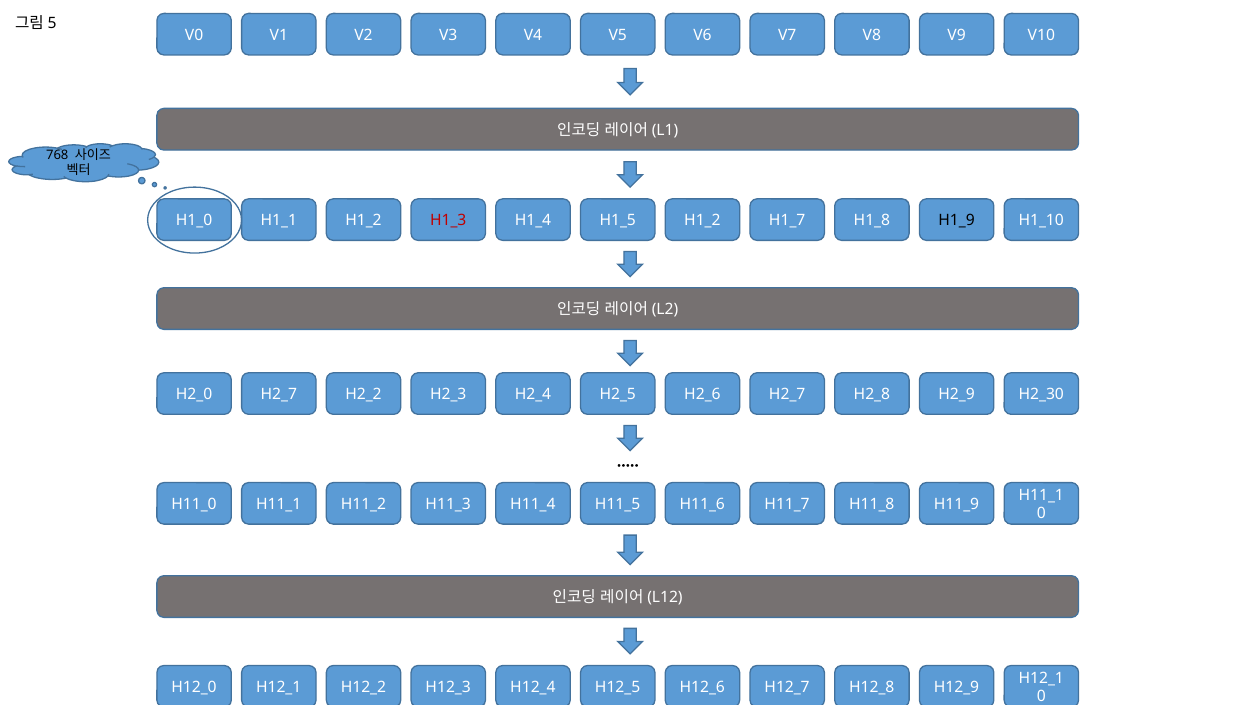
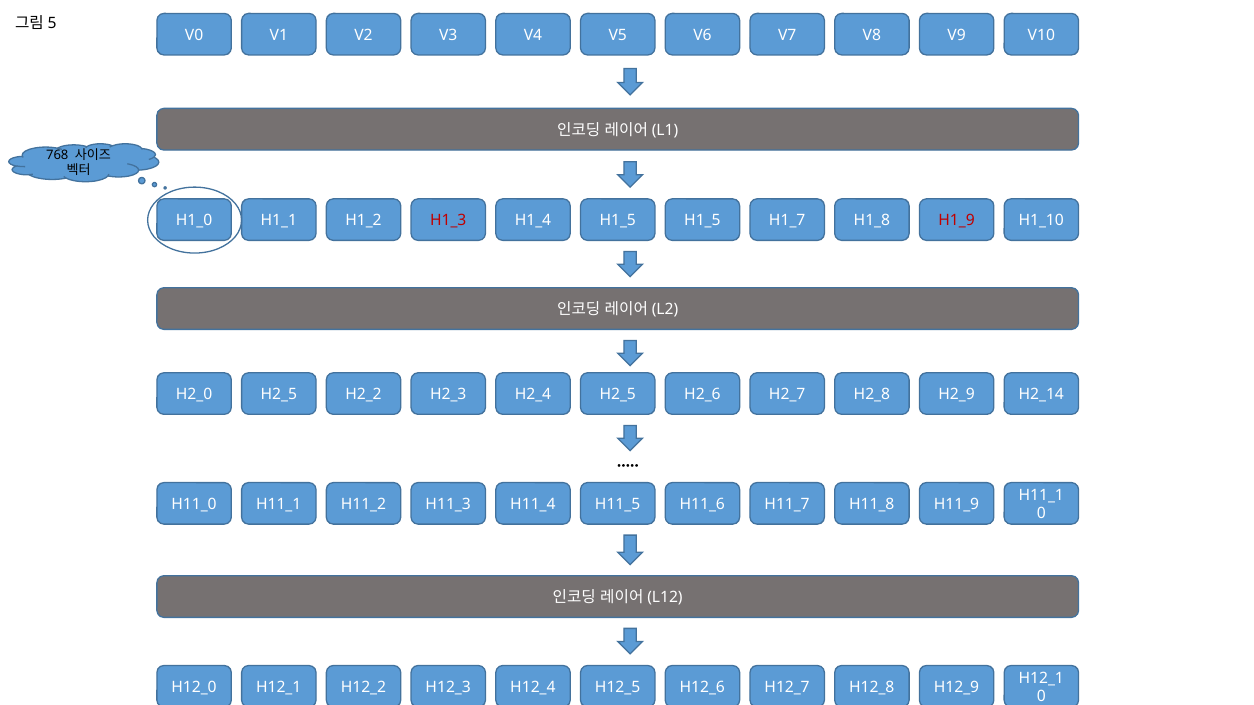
H1_5 H1_2: H1_2 -> H1_5 (702, 221)
H1_9 colour: black -> red (957, 221)
H2_0 H2_7: H2_7 -> H2_5 (279, 395)
H2_30: H2_30 -> H2_14 (1041, 395)
